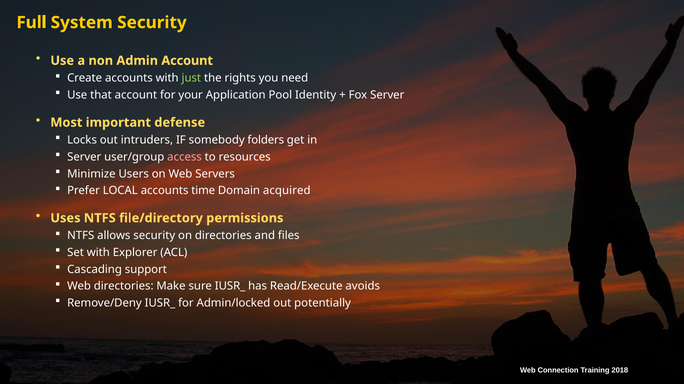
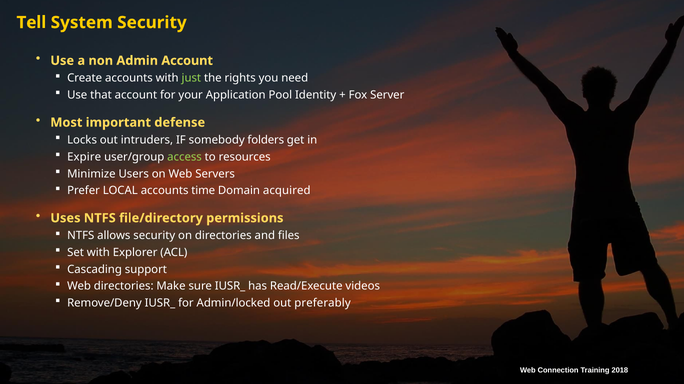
Full: Full -> Tell (31, 23)
Server: Server -> Expire (84, 157)
access colour: pink -> light green (185, 157)
avoids: avoids -> videos (363, 287)
potentially: potentially -> preferably (323, 304)
